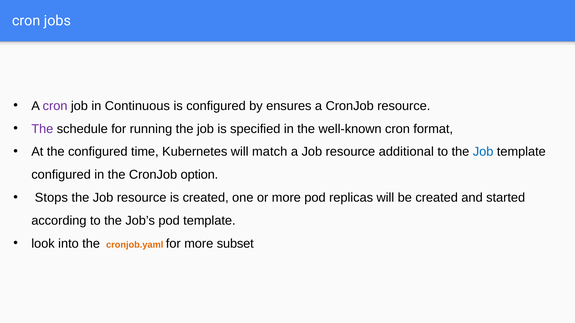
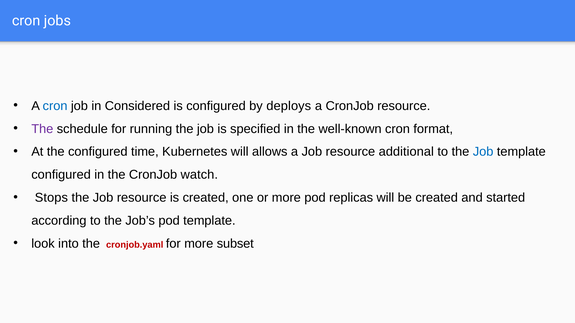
cron colour: purple -> blue (55, 106)
Continuous: Continuous -> Considered (137, 106)
ensures: ensures -> deploys (289, 106)
match: match -> allows (270, 152)
option: option -> watch (199, 175)
cronjob.yaml colour: orange -> red (135, 245)
